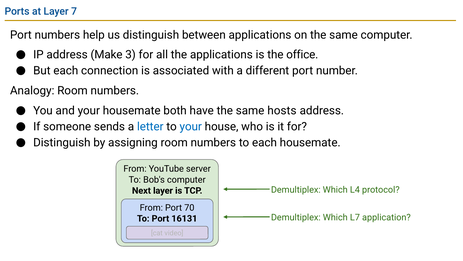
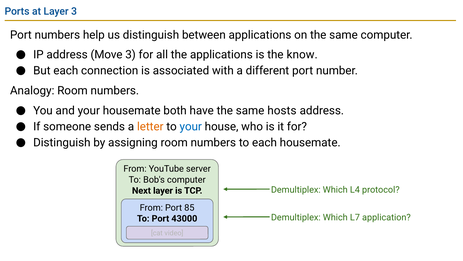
Layer 7: 7 -> 3 (74, 12)
Make: Make -> Move (107, 55)
office: office -> know (302, 55)
letter colour: blue -> orange (150, 126)
70: 70 -> 85 (189, 207)
16131: 16131 -> 43000 (184, 218)
